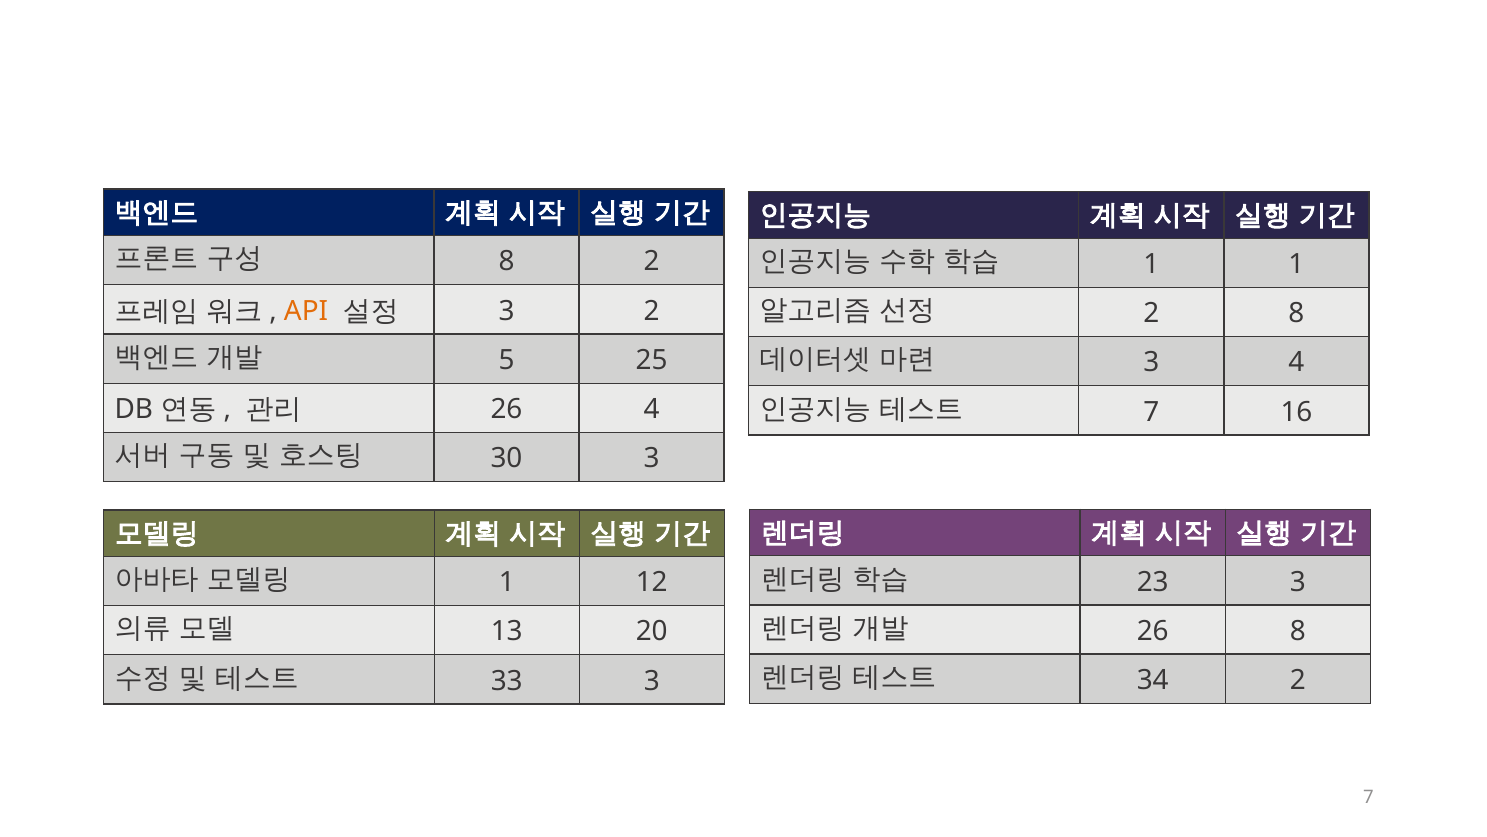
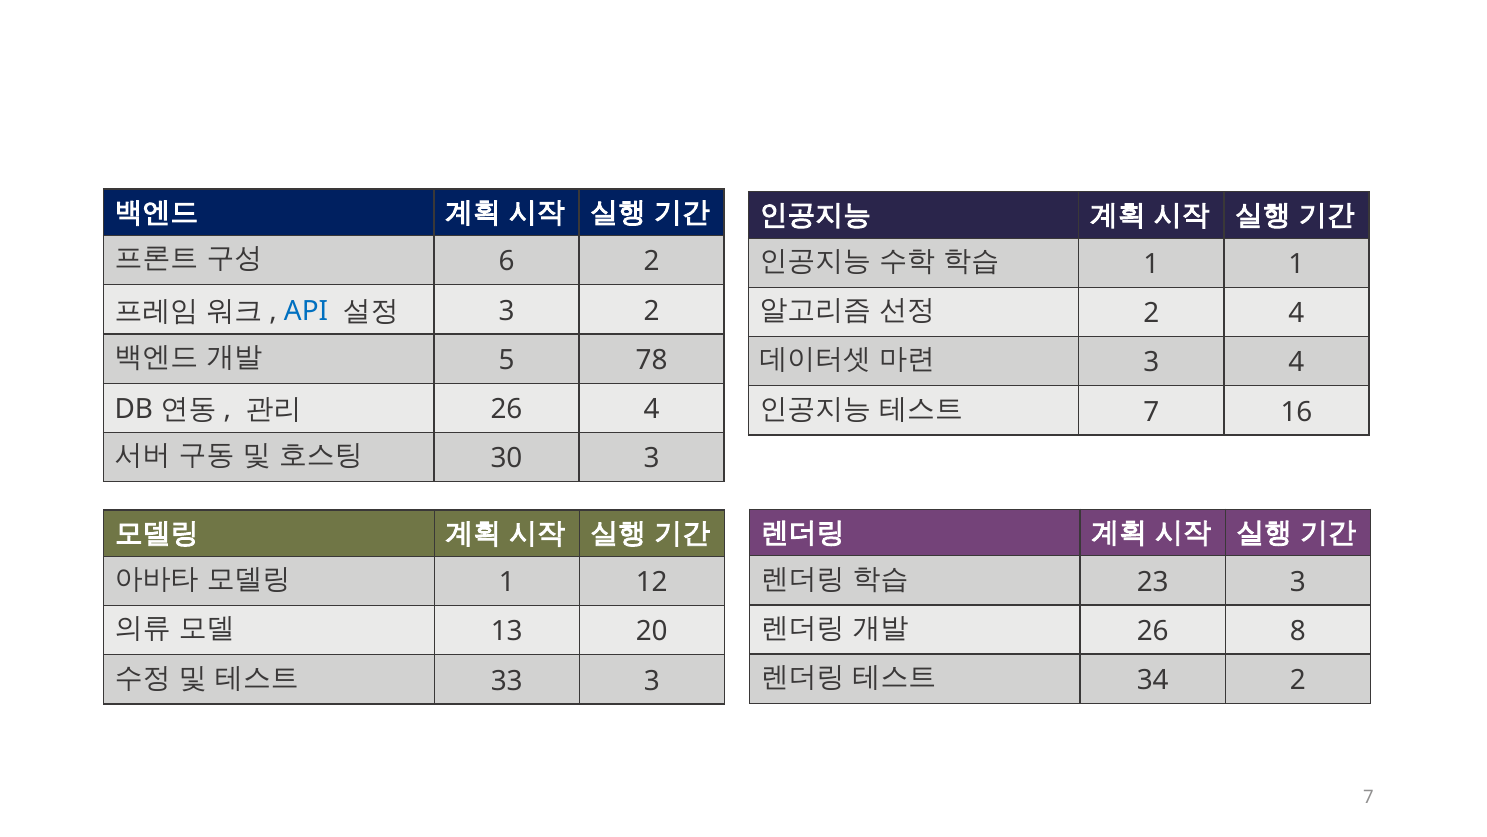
8: 8 -> 6 (507, 261)
2 8: 8 -> 4 (1296, 313)
API colour: orange -> blue (306, 311)
25: 25 -> 78 (652, 360)
